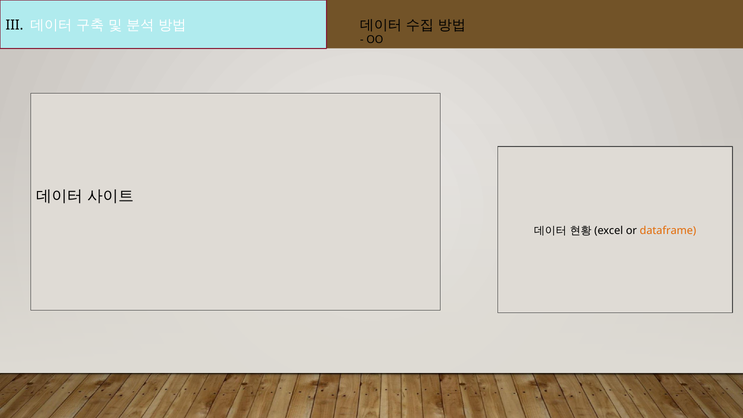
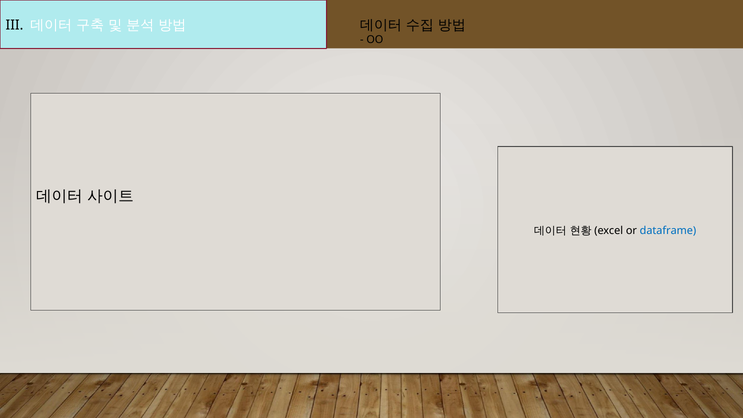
dataframe colour: orange -> blue (668, 230)
